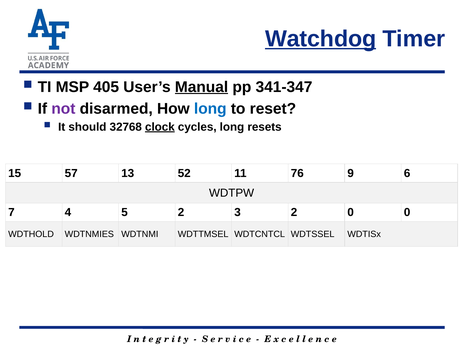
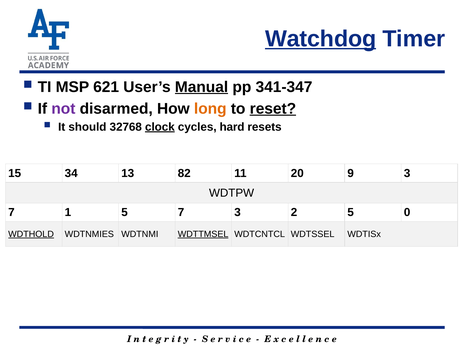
405: 405 -> 621 (106, 87)
long colour: blue -> orange (210, 109)
reset underline: none -> present (273, 109)
cycles long: long -> hard (232, 127)
57: 57 -> 34 (71, 173)
52: 52 -> 82 (184, 173)
76: 76 -> 20 (297, 173)
9 6: 6 -> 3 (407, 173)
4: 4 -> 1 (68, 212)
5 2: 2 -> 7 (181, 212)
2 0: 0 -> 5 (351, 212)
WDTHOLD underline: none -> present (31, 234)
WDTTMSEL underline: none -> present (203, 234)
